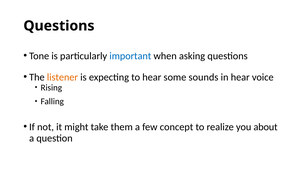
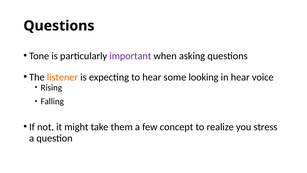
important colour: blue -> purple (130, 56)
sounds: sounds -> looking (204, 77)
about: about -> stress (266, 127)
